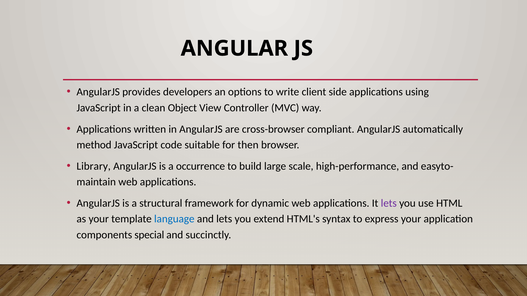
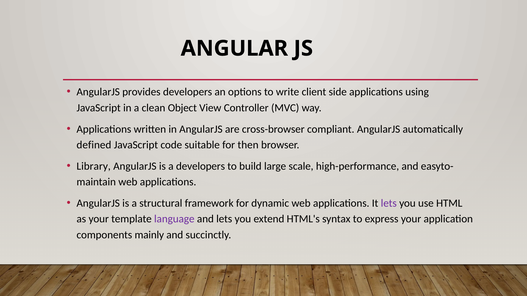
method: method -> defined (94, 145)
a occurrence: occurrence -> developers (201, 166)
language colour: blue -> purple (174, 219)
special: special -> mainly (149, 235)
